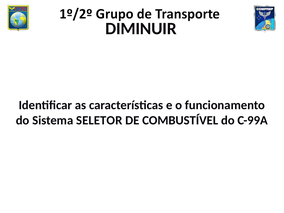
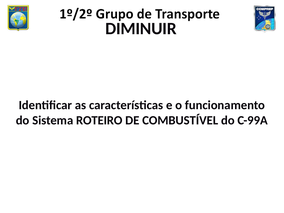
SELETOR: SELETOR -> ROTEIRO (99, 120)
